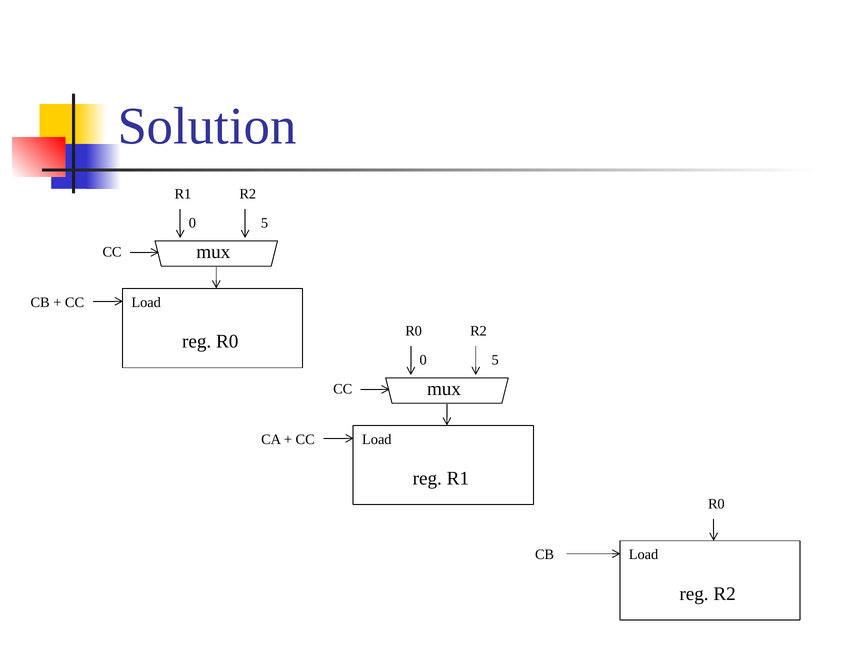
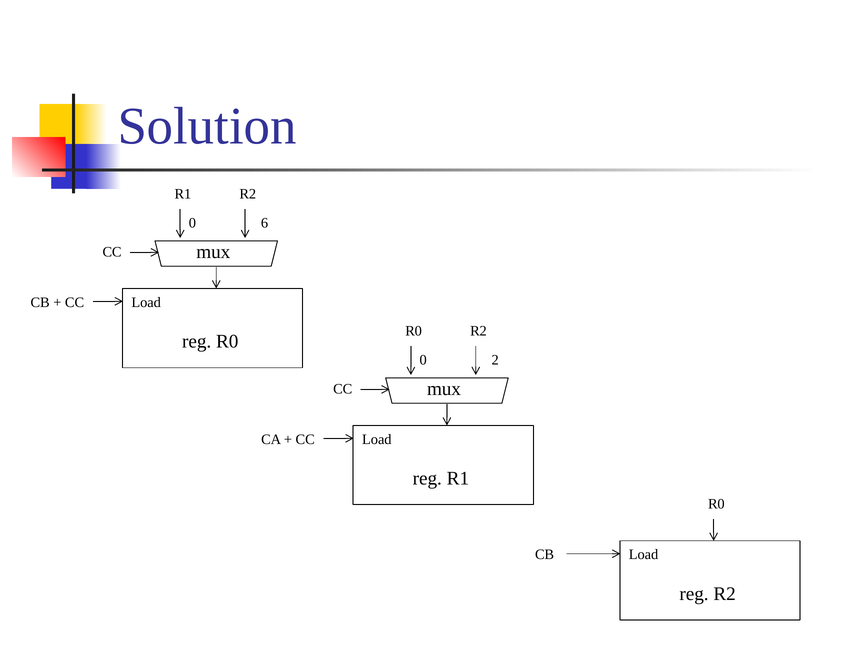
5: 5 -> 6 (265, 223)
5: 5 -> 2 (495, 360)
